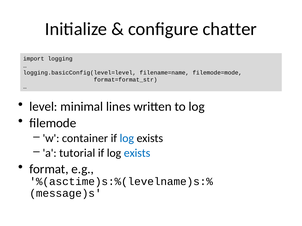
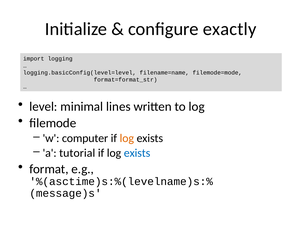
chatter: chatter -> exactly (230, 29)
container: container -> computer (85, 139)
log colour: blue -> orange (127, 139)
